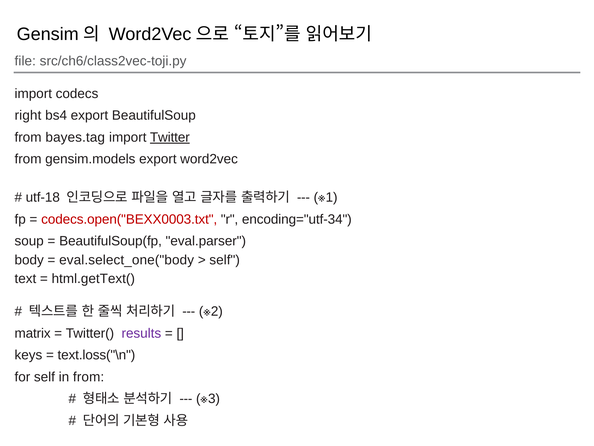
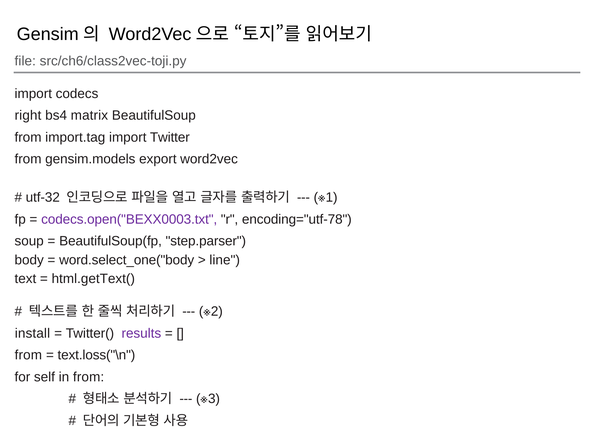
bs4 export: export -> matrix (89, 115)
bayes.tag: bayes.tag -> import.tag (75, 137)
Twitter underline: present -> none (170, 137)
utf-18: utf-18 -> utf-32 (43, 197)
codecs.open("BEXX0003.txt colour: red -> purple (129, 219)
encoding="utf-34: encoding="utf-34 -> encoding="utf-78 (297, 219)
eval.parser: eval.parser -> step.parser (206, 241)
eval.select_one("body: eval.select_one("body -> word.select_one("body (127, 260)
self: self -> line (225, 260)
matrix: matrix -> install (32, 333)
keys: keys -> from (28, 355)
